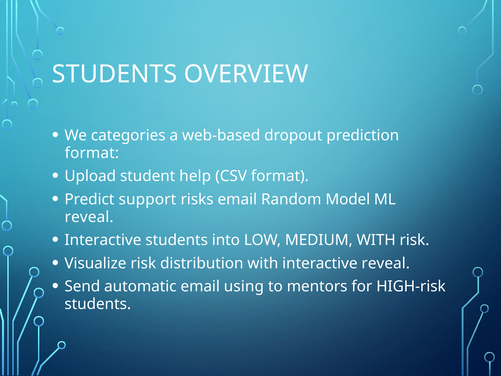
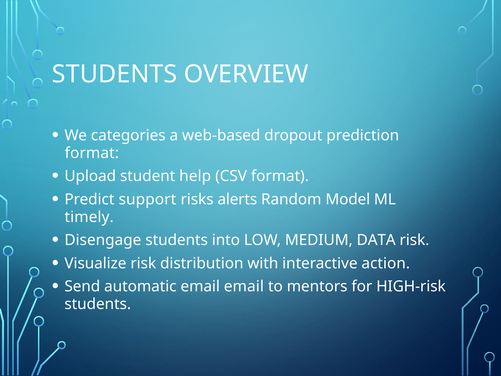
risks email: email -> alerts (237, 199)
reveal: reveal -> timely (89, 217)
Interactive: Interactive -> Disengage (103, 240)
MEDIUM WITH: WITH -> DATA (376, 240)
interactive reveal: reveal -> action (386, 263)
email using: using -> email (244, 286)
